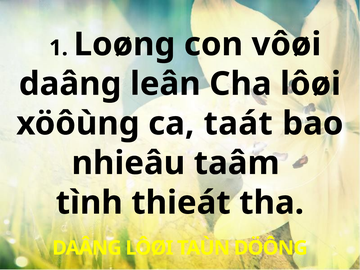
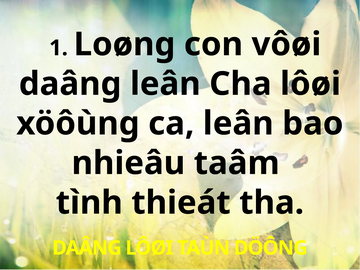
ca taát: taát -> leân (238, 124)
